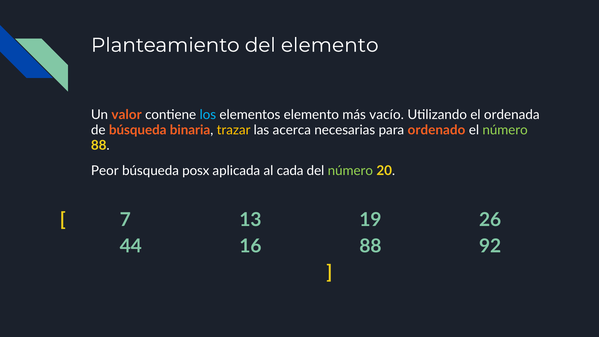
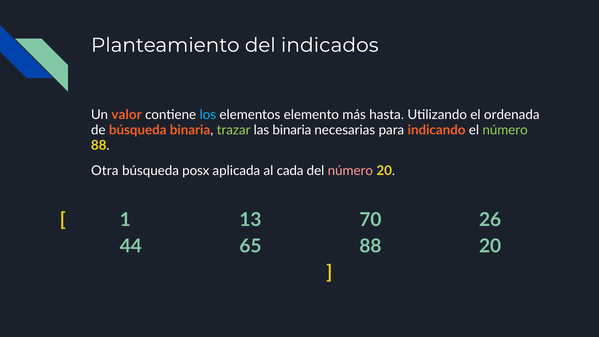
del elemento: elemento -> indicados (330, 45)
vacío: vacío -> hasta (387, 115)
trazar colour: yellow -> light green (234, 130)
las acerca: acerca -> binaria (292, 130)
ordenado: ordenado -> indicando (437, 130)
Peor: Peor -> Otra (105, 171)
número colour: light green -> pink (350, 171)
7: 7 -> 1 (125, 220)
19: 19 -> 70 (370, 220)
16: 16 -> 65 (251, 246)
88 92: 92 -> 20 (490, 246)
